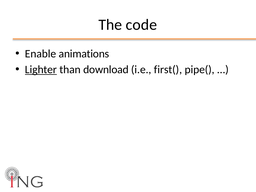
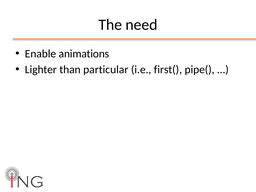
code: code -> need (142, 25)
Lighter underline: present -> none (41, 70)
download: download -> particular (106, 70)
